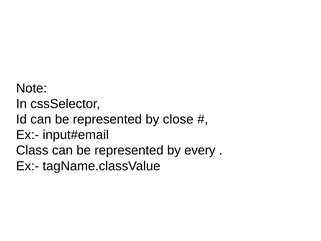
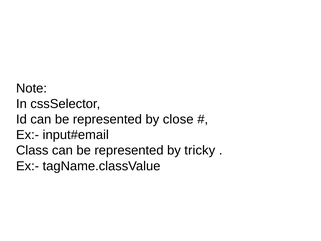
every: every -> tricky (200, 150)
